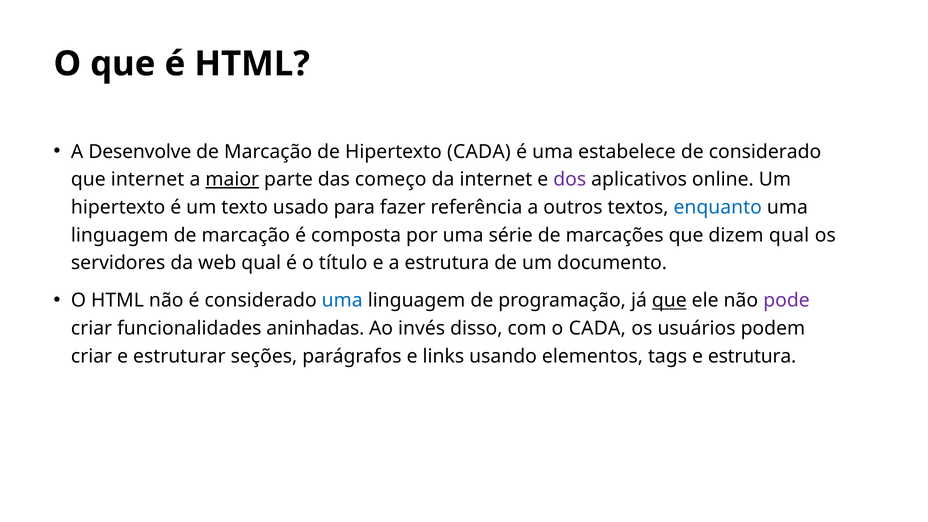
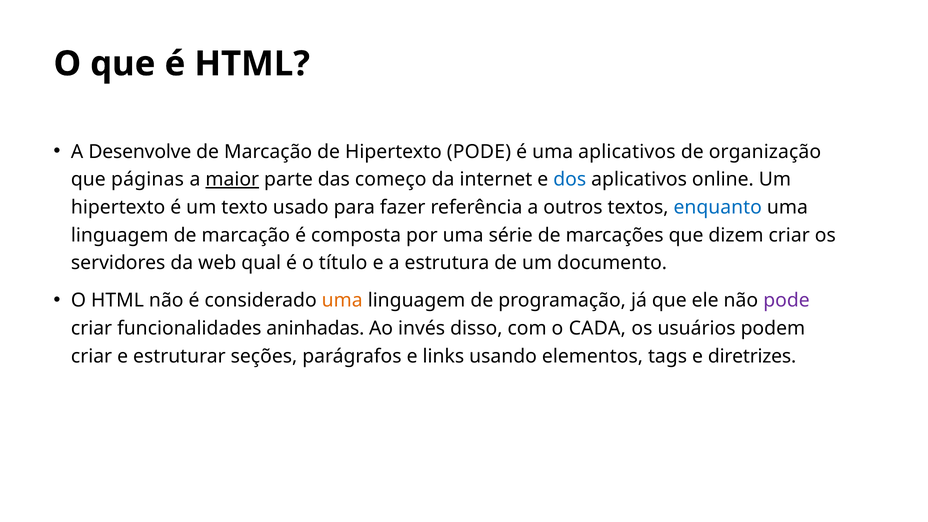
Hipertexto CADA: CADA -> PODE (479, 152)
uma estabelece: estabelece -> aplicativos (627, 152)
de considerado: considerado -> organização (765, 152)
que internet: internet -> páginas (148, 179)
dos colour: purple -> blue (570, 179)
dizem qual: qual -> criar (789, 235)
uma colour: blue -> orange (342, 301)
que underline: present -> none (669, 301)
e estrutura: estrutura -> diretrizes (752, 356)
